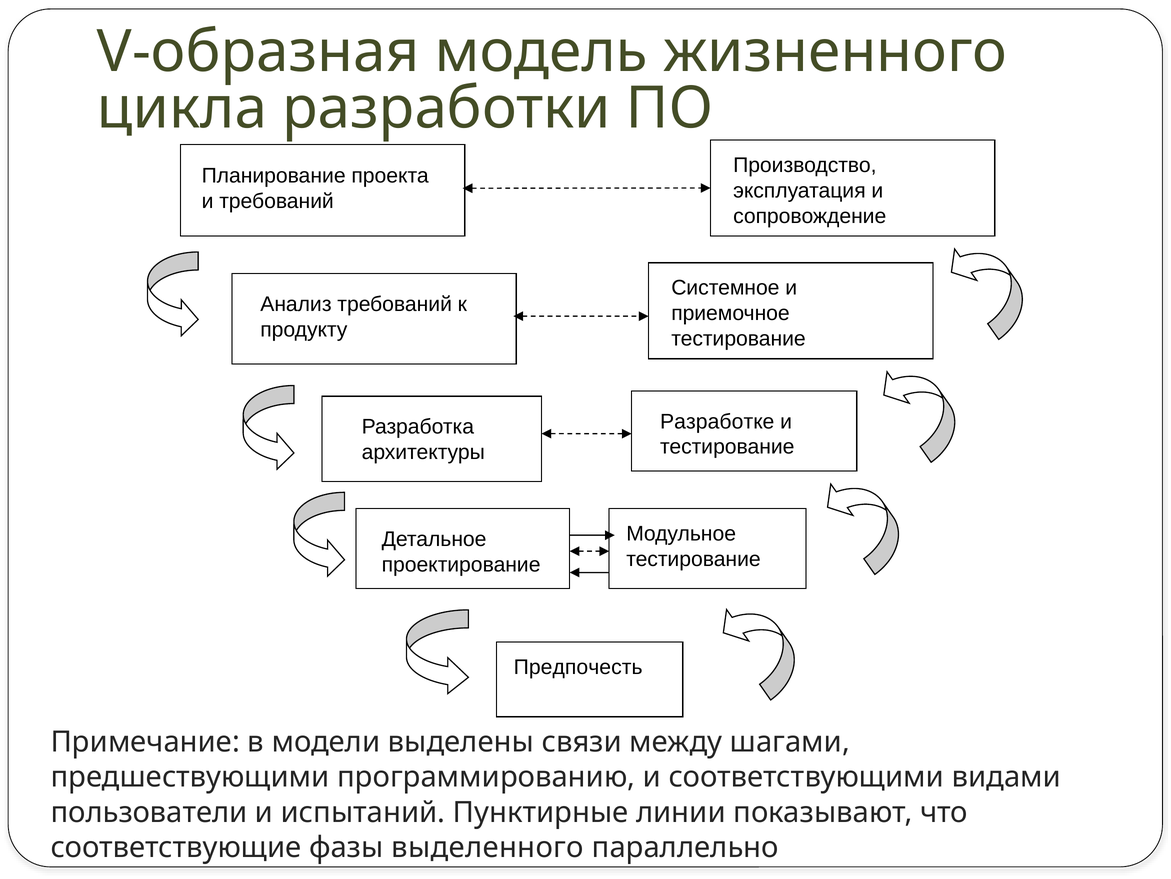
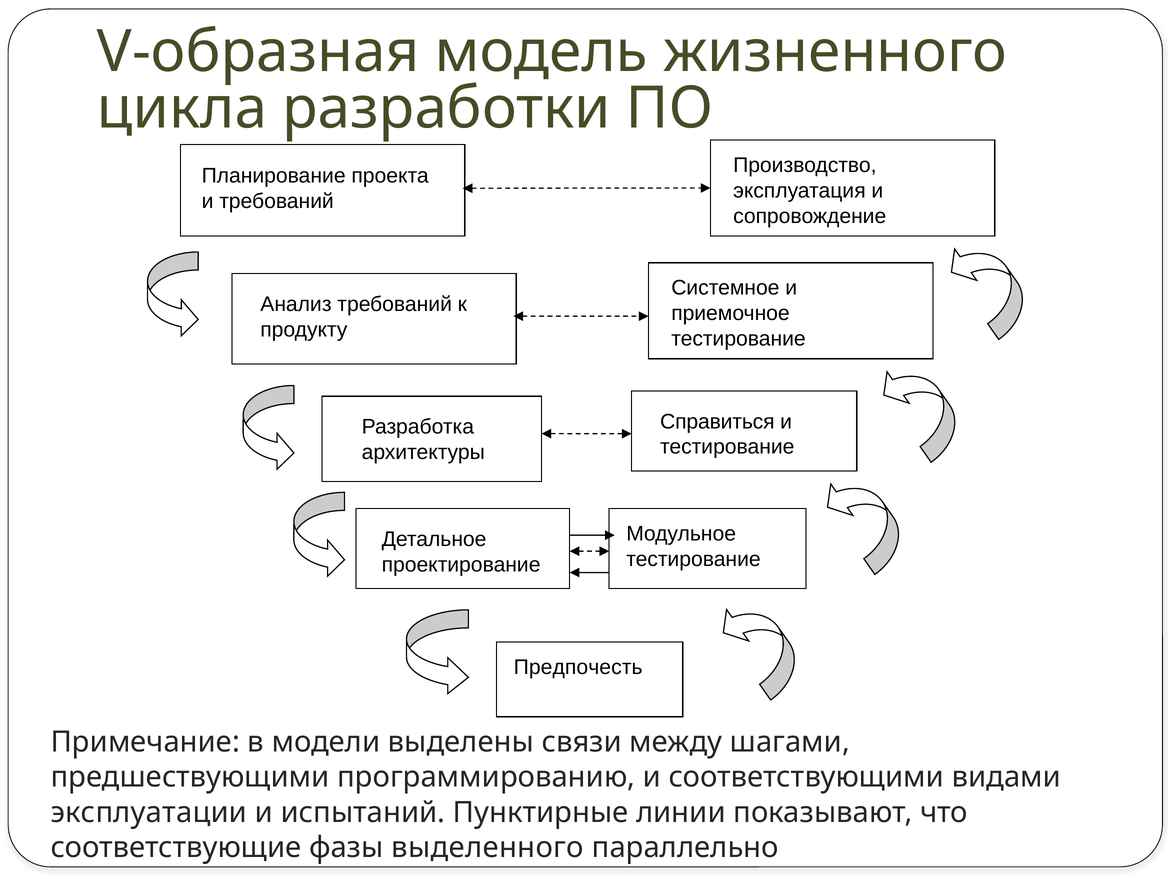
Разработке: Разработке -> Справиться (717, 421)
пользователи: пользователи -> эксплуатации (149, 812)
